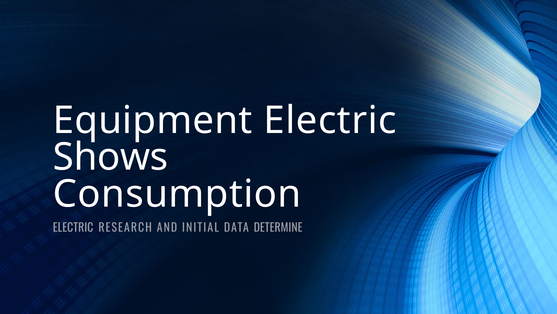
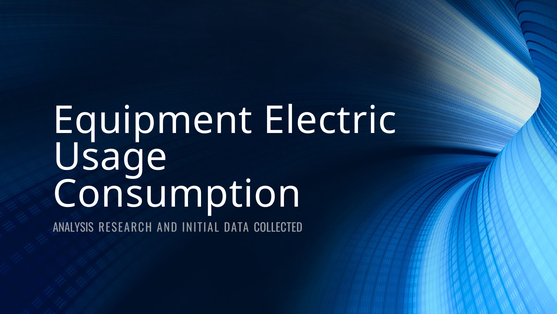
Shows: Shows -> Usage (110, 157)
ELECTRIC: ELECTRIC -> ANALYSIS (73, 228)
DETERMINE: DETERMINE -> COLLECTED (278, 228)
